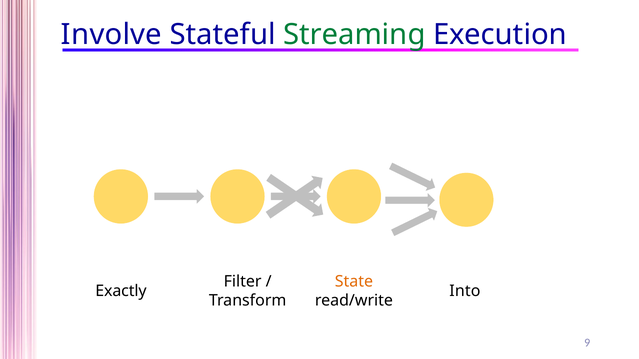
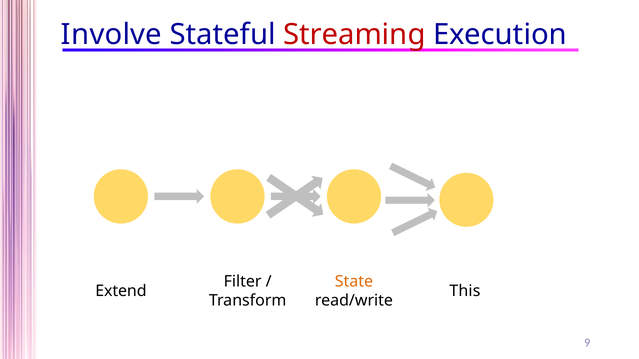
Streaming colour: green -> red (354, 35)
Exactly: Exactly -> Extend (121, 291)
Into: Into -> This (465, 291)
